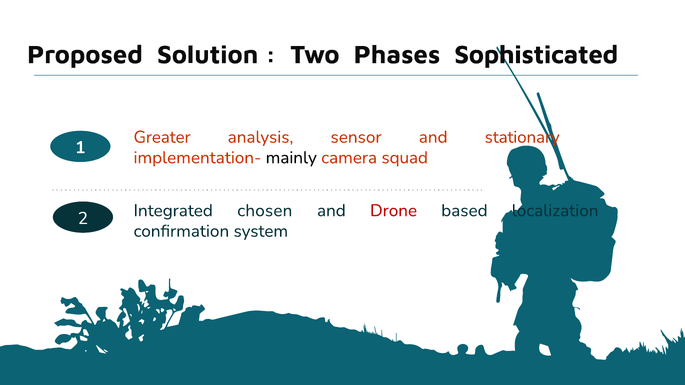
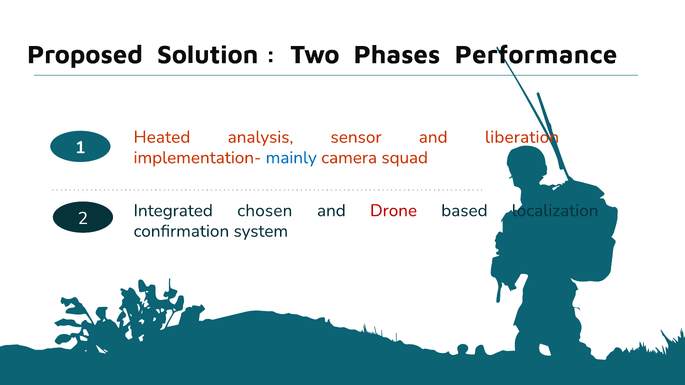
Sophisticated: Sophisticated -> Performance (536, 55)
Greater: Greater -> Heated (162, 137)
stationary: stationary -> liberation (522, 137)
mainly colour: black -> blue (291, 158)
